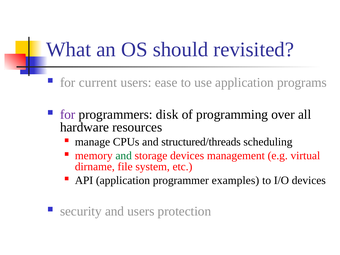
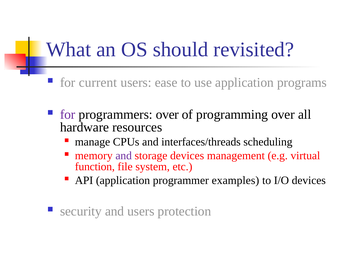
programmers disk: disk -> over (167, 115)
structured/threads: structured/threads -> interfaces/threads (201, 142)
and colour: green -> purple (124, 156)
dirname: dirname -> function (95, 167)
